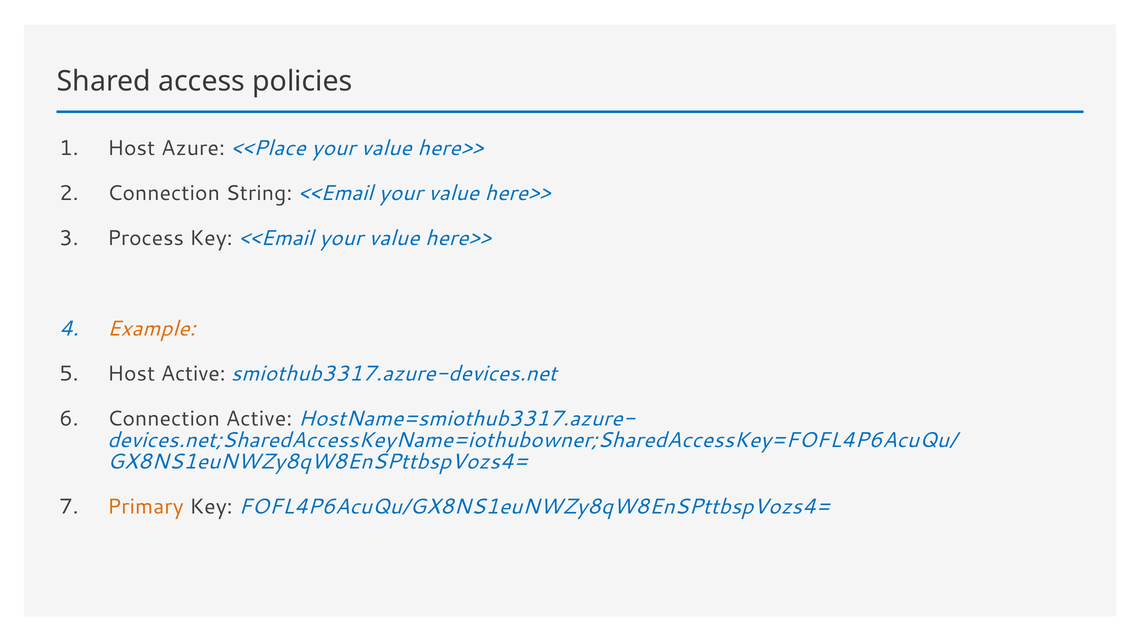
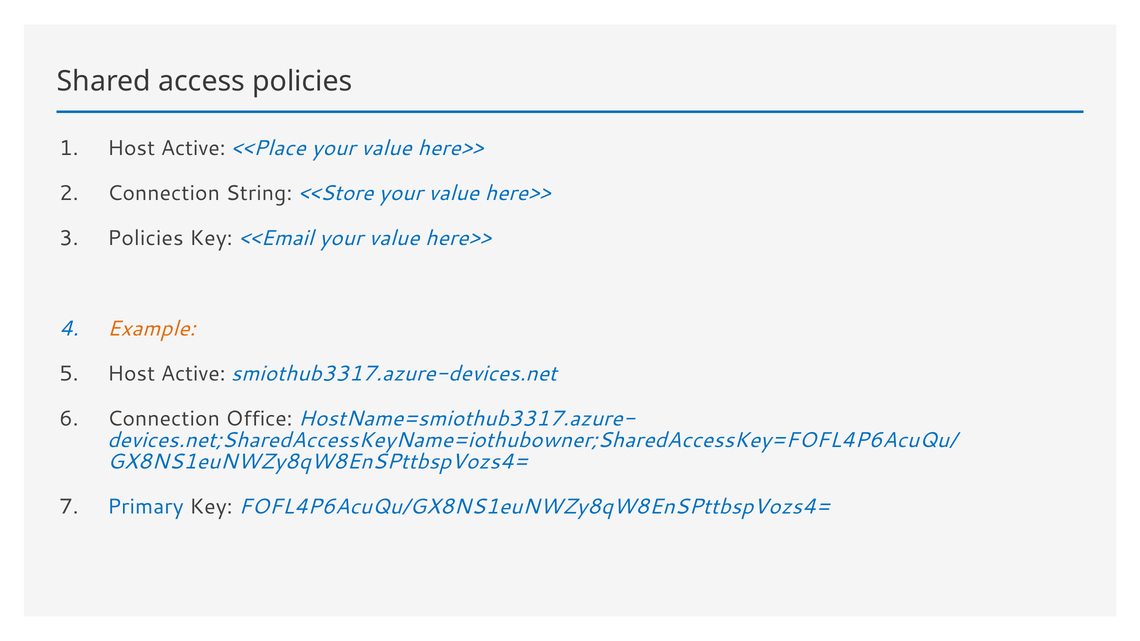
Azure: Azure -> Active (193, 148)
String <<Email: <<Email -> <<Store (336, 193)
Process: Process -> Policies (145, 238)
Connection Active: Active -> Office (259, 419)
Primary colour: orange -> blue (145, 507)
